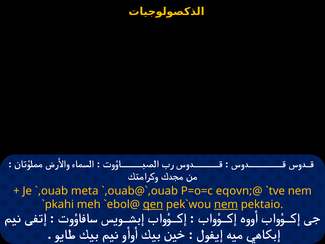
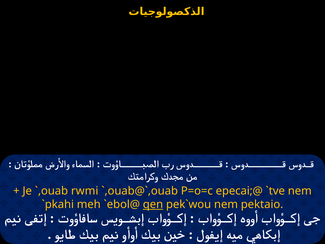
meta: meta -> rwmi (85, 191)
eqovn;@: eqovn;@ -> epecai;@ (239, 191)
nem underline: present -> none (226, 204)
